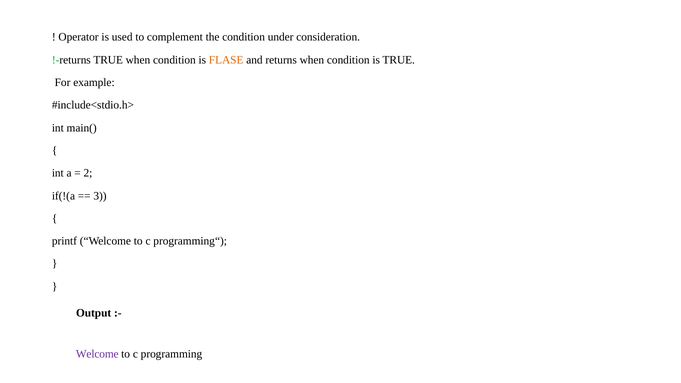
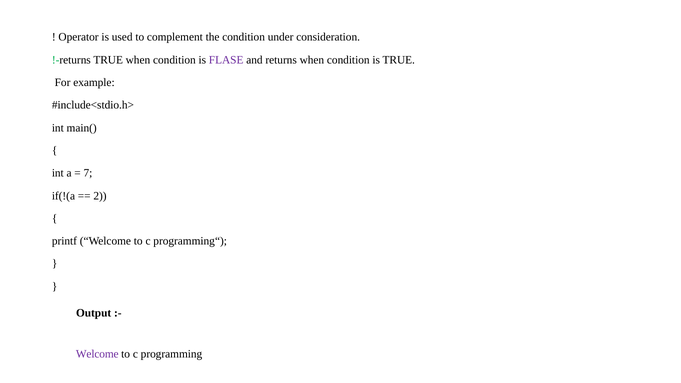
FLASE colour: orange -> purple (226, 60)
2: 2 -> 7 (88, 173)
3: 3 -> 2 (100, 196)
